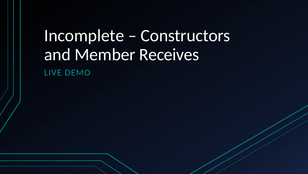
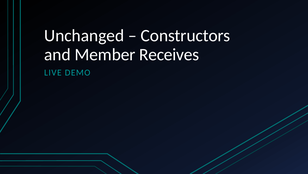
Incomplete: Incomplete -> Unchanged (84, 36)
